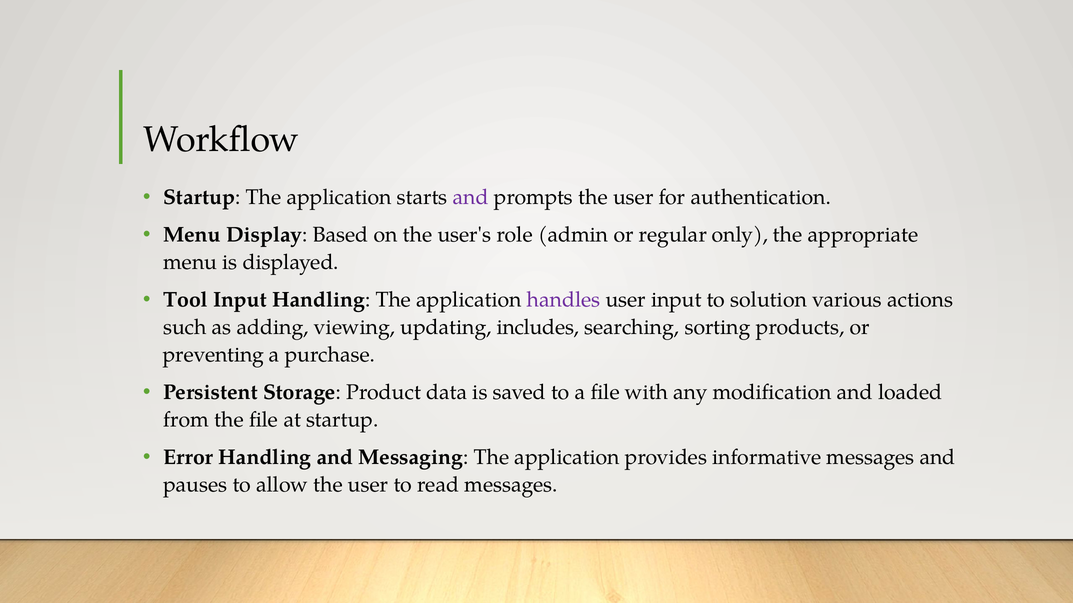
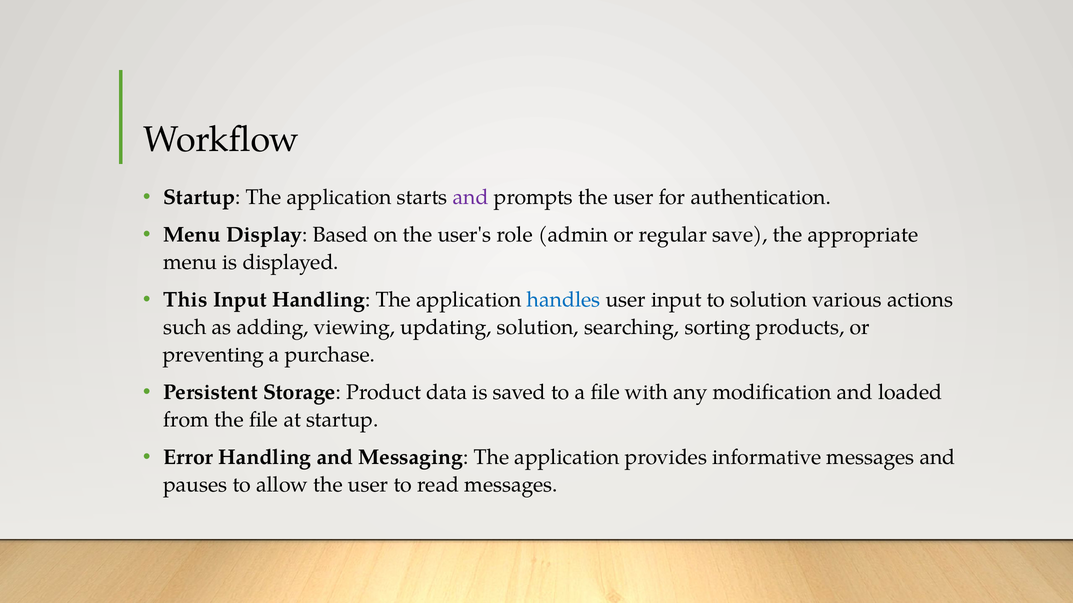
only: only -> save (740, 235)
Tool: Tool -> This (185, 300)
handles colour: purple -> blue (564, 300)
updating includes: includes -> solution (538, 328)
